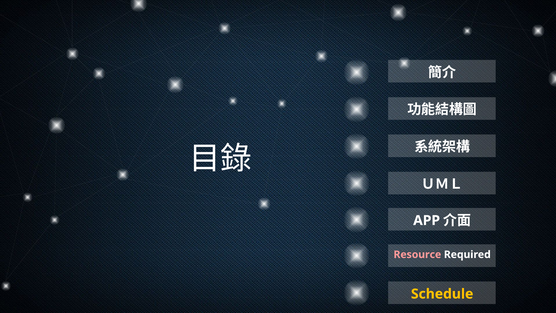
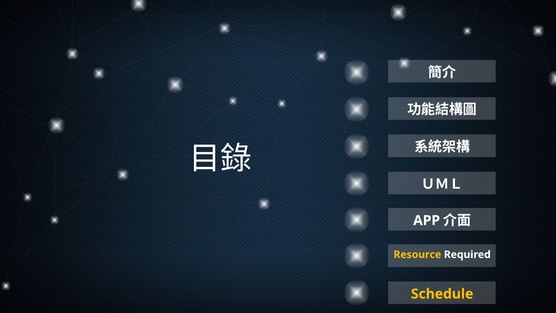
Resource colour: pink -> yellow (417, 254)
